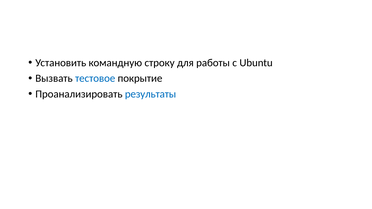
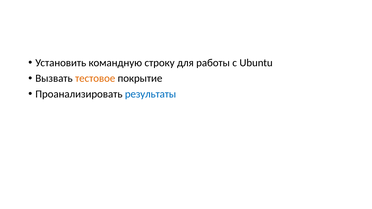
тестовое colour: blue -> orange (95, 78)
